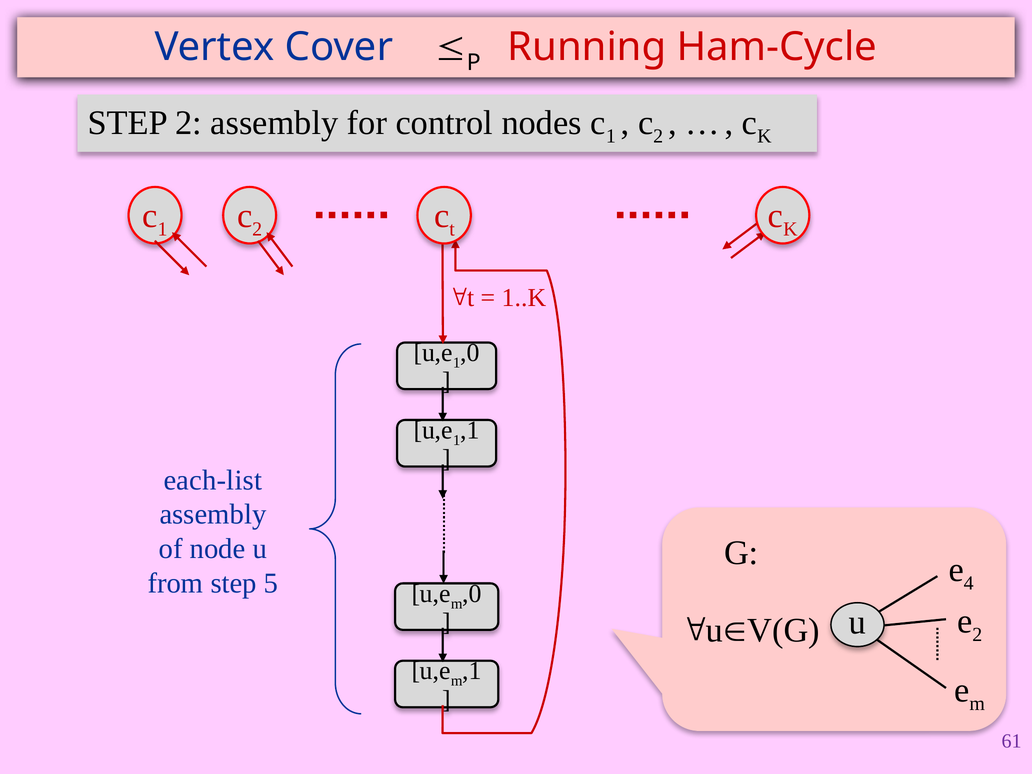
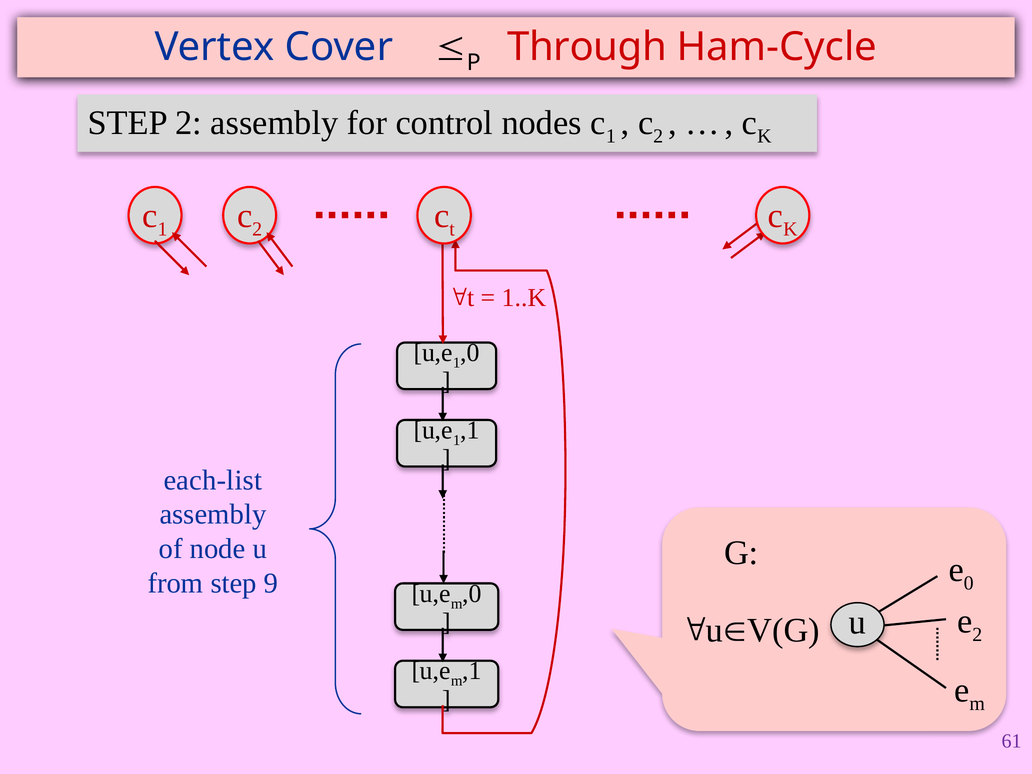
Running: Running -> Through (587, 47)
5: 5 -> 9 (271, 583)
4: 4 -> 0 (969, 583)
